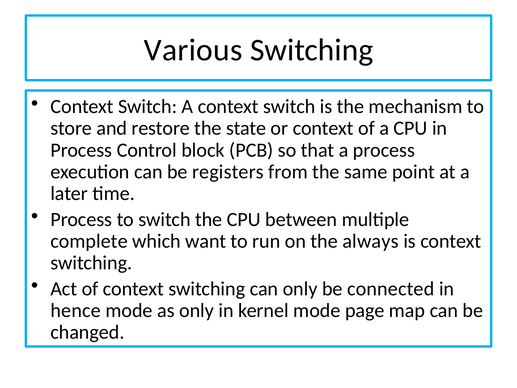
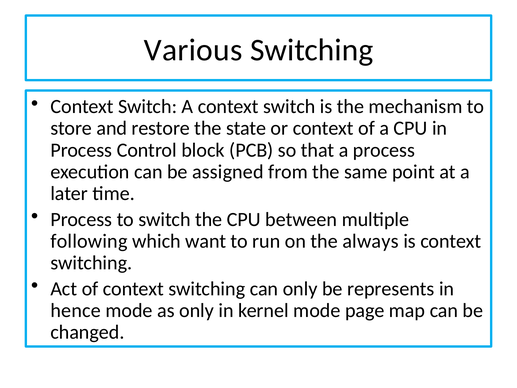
registers: registers -> assigned (228, 172)
complete: complete -> following (89, 241)
connected: connected -> represents (391, 289)
